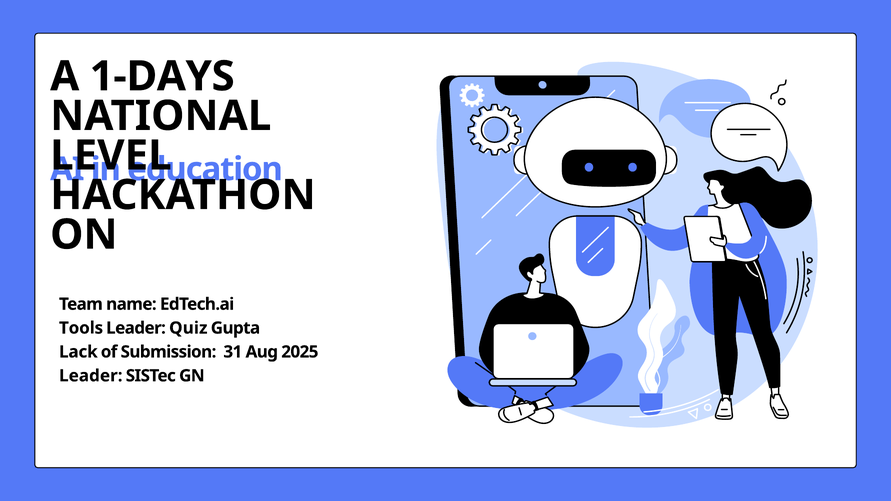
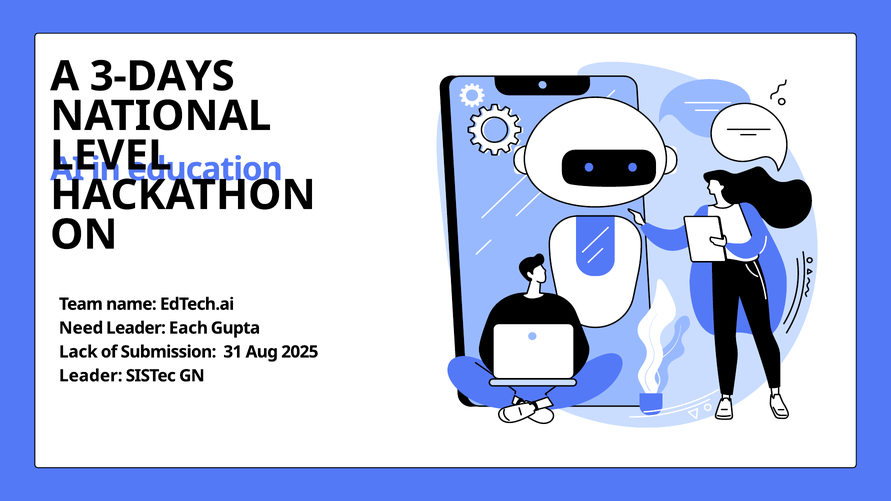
1-DAYS: 1-DAYS -> 3-DAYS (162, 76)
Tools: Tools -> Need (81, 328)
Quiz: Quiz -> Each (188, 328)
